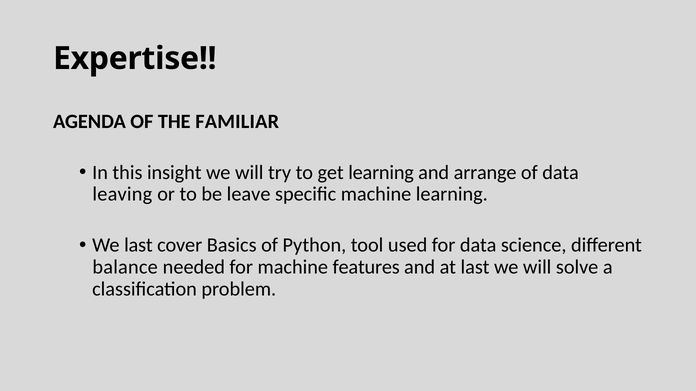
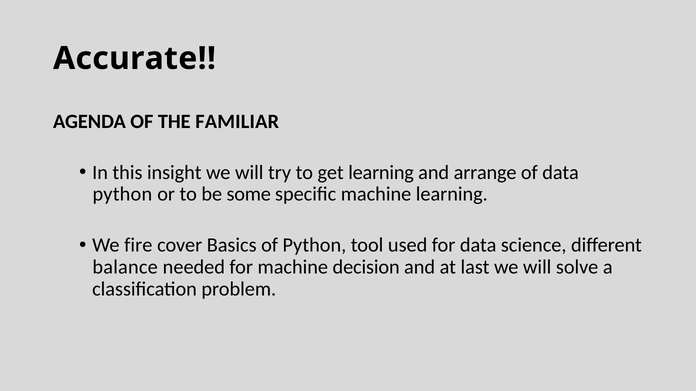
Expertise: Expertise -> Accurate (135, 58)
leaving: leaving -> python (122, 194)
leave: leave -> some (249, 194)
We last: last -> fire (138, 246)
features: features -> decision (366, 268)
